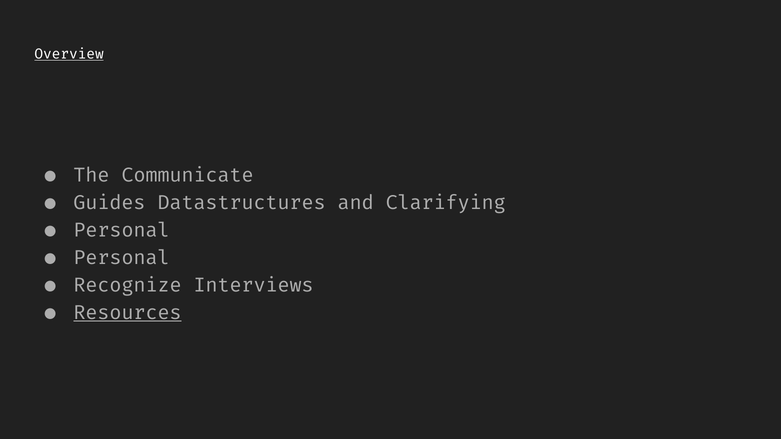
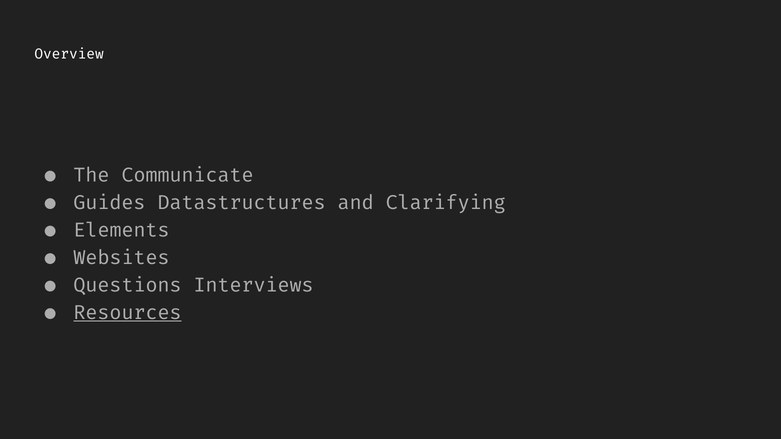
Overview underline: present -> none (69, 54)
Personal: Personal -> Elements (122, 230)
Personal: Personal -> Websites (122, 258)
Recognize: Recognize -> Questions (128, 285)
